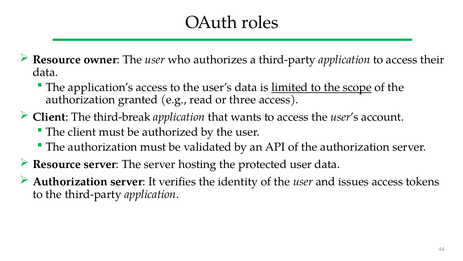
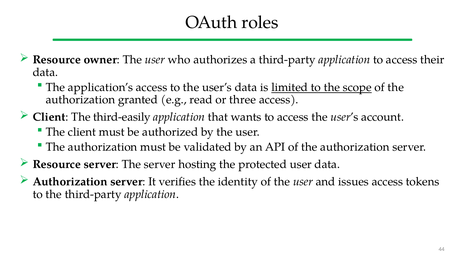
third-break: third-break -> third-easily (122, 117)
